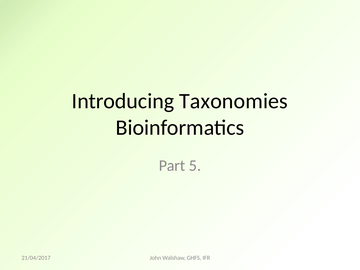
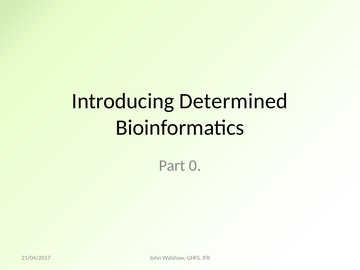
Taxonomies: Taxonomies -> Determined (233, 101)
5: 5 -> 0 (195, 166)
